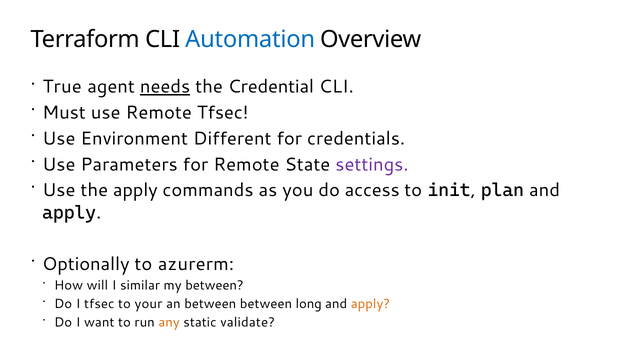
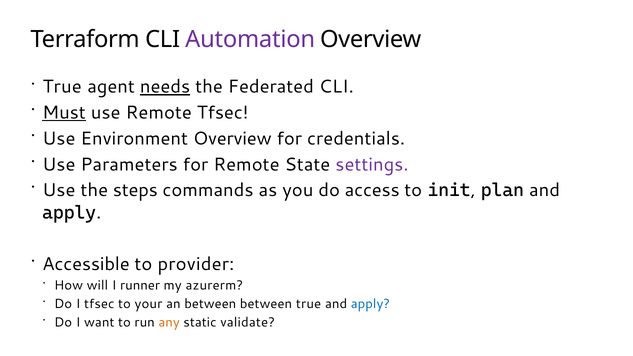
Automation colour: blue -> purple (250, 40)
Credential: Credential -> Federated (271, 87)
Must underline: none -> present (64, 113)
Environment Different: Different -> Overview (232, 139)
the apply: apply -> steps (135, 190)
Optionally: Optionally -> Accessible (86, 264)
azurerm: azurerm -> provider (196, 264)
similar: similar -> runner (140, 286)
my between: between -> azurerm (214, 286)
between long: long -> true (309, 304)
apply colour: orange -> blue (370, 304)
